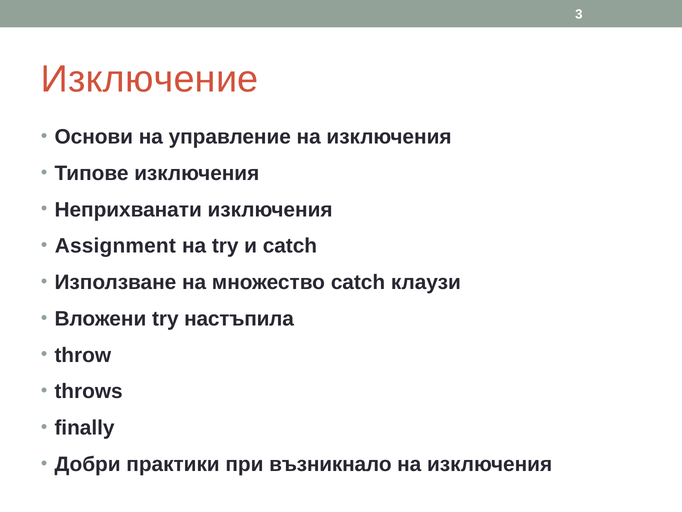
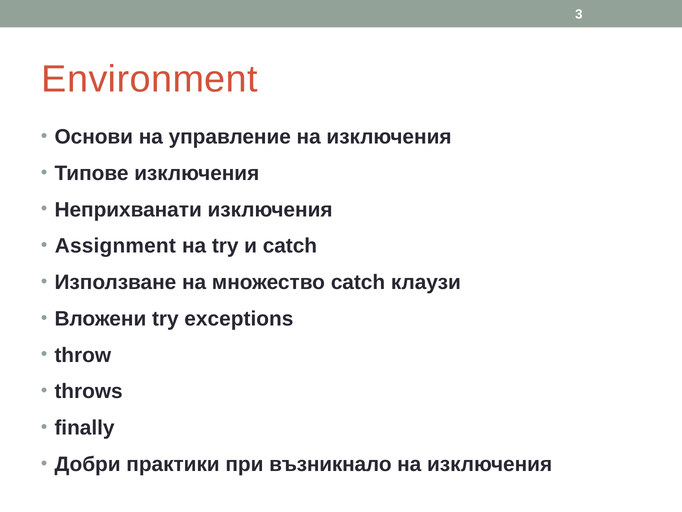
Изключение: Изключение -> Environment (150, 79)
настъпила: настъпила -> exceptions (239, 318)
